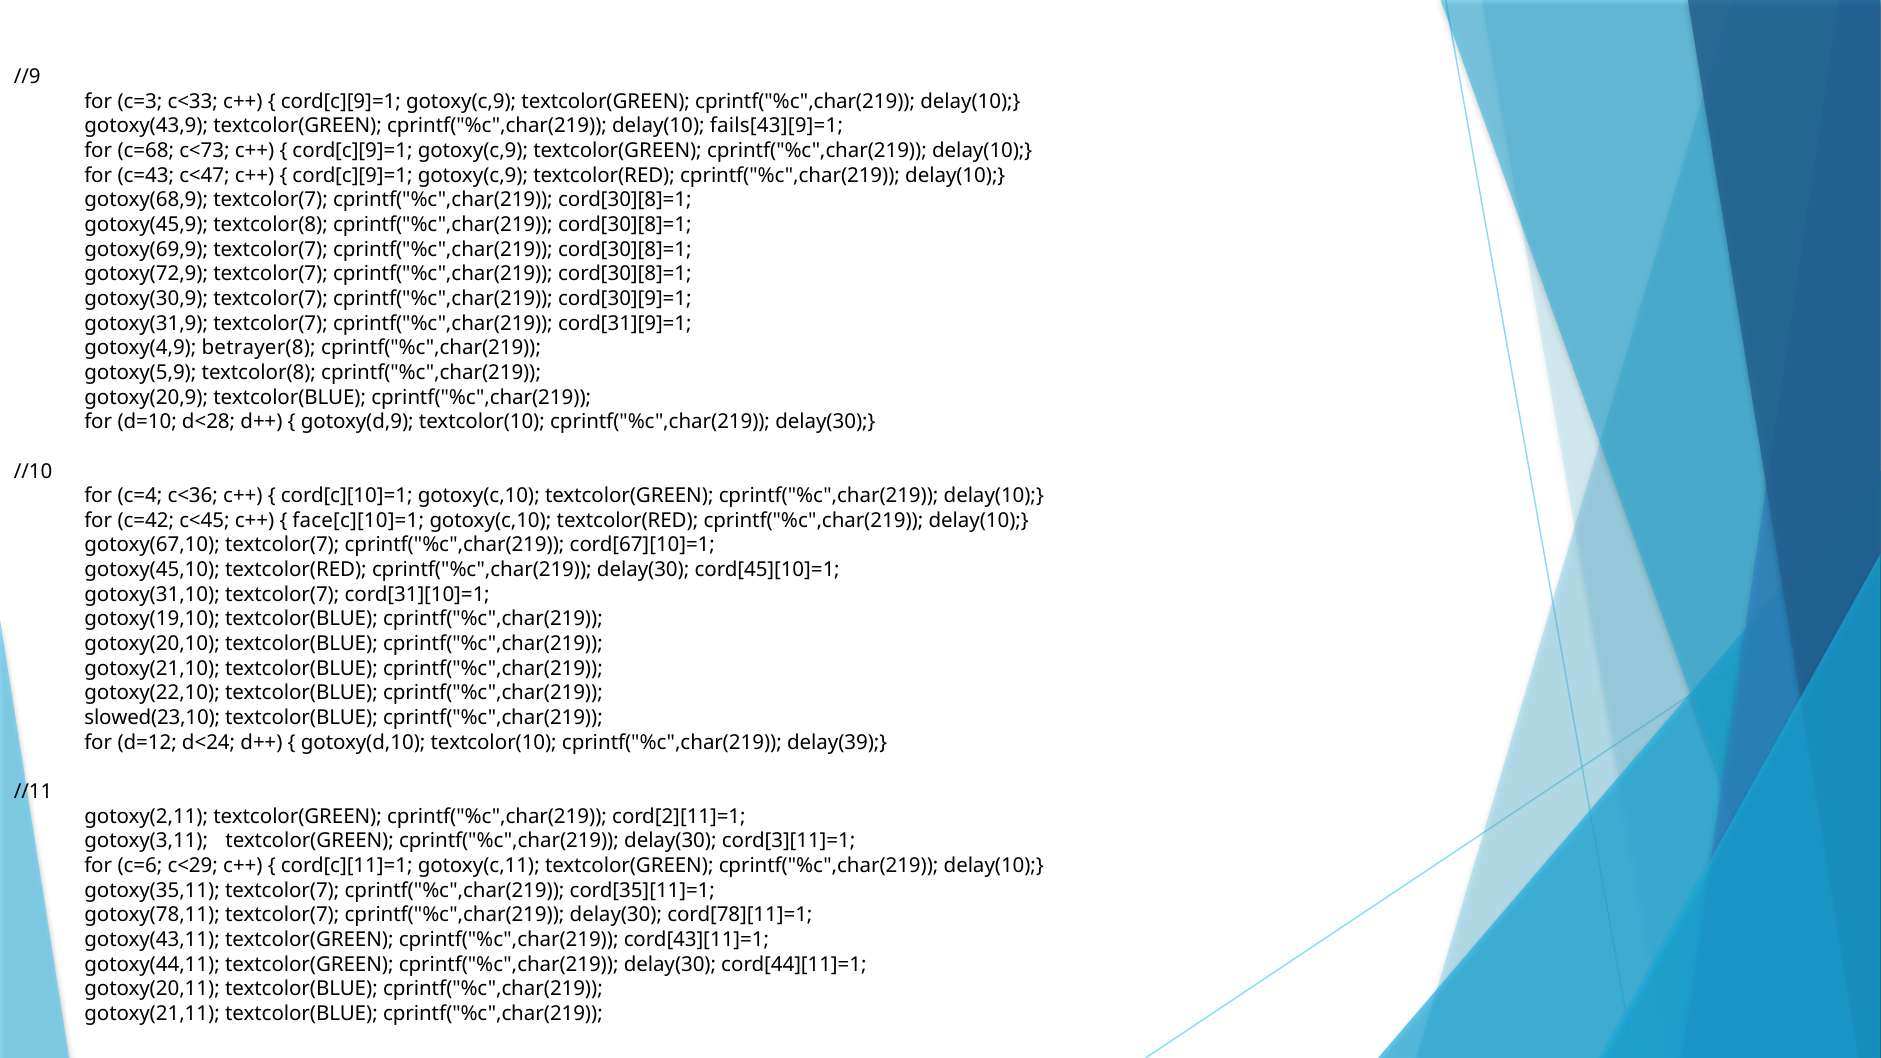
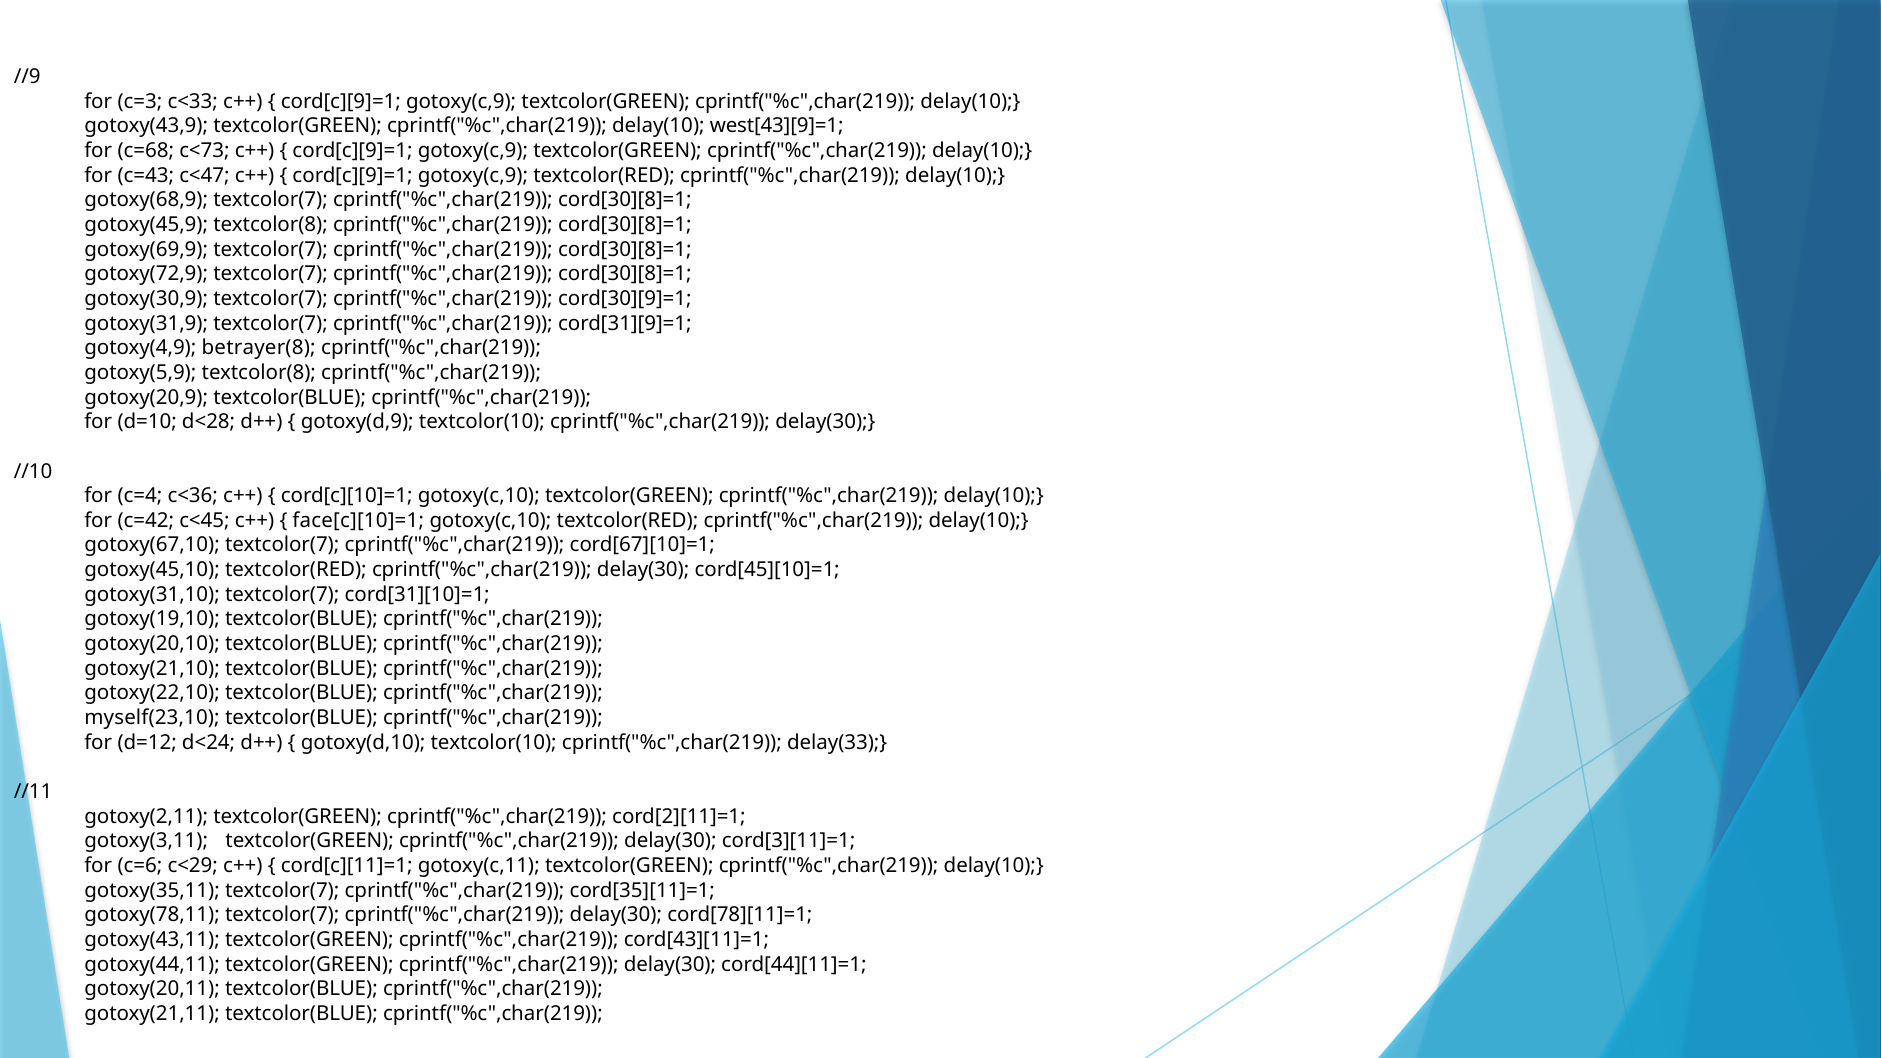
fails[43][9]=1: fails[43][9]=1 -> west[43][9]=1 (777, 126)
slowed(23,10: slowed(23,10 -> myself(23,10 (152, 718)
delay(39: delay(39 -> delay(33 (837, 743)
